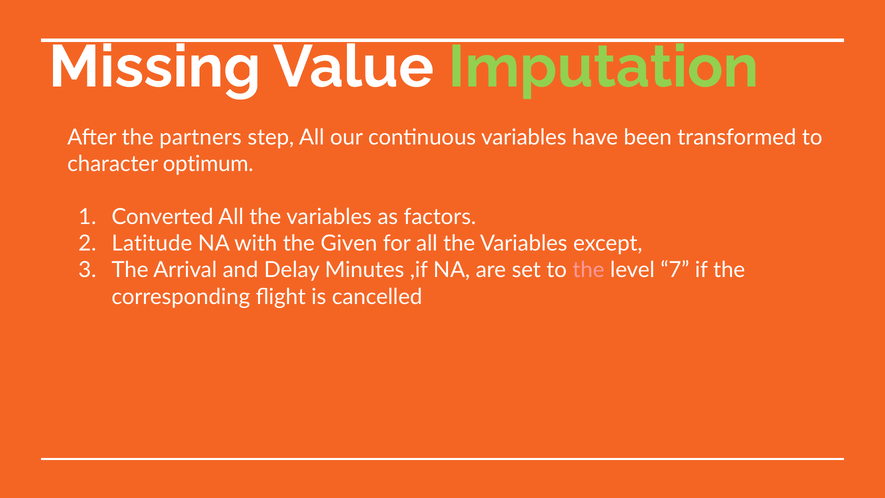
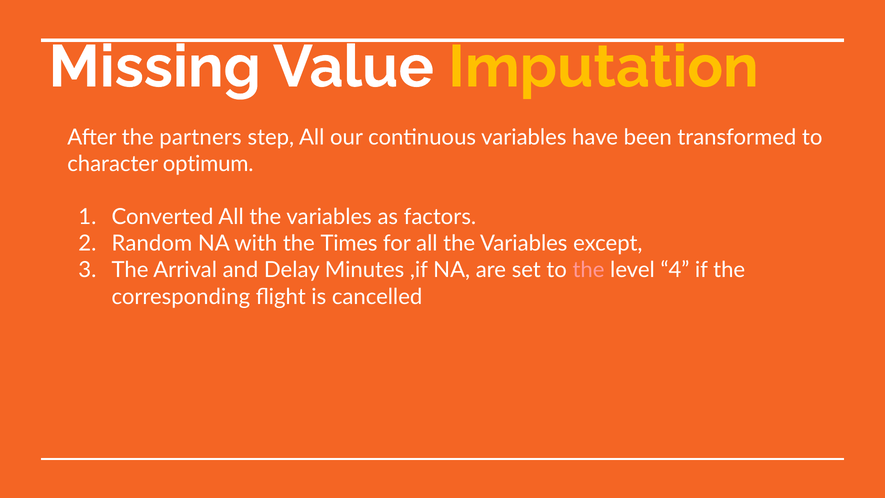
Imputation colour: light green -> yellow (603, 67)
Latitude: Latitude -> Random (152, 243)
Given: Given -> Times (349, 243)
7: 7 -> 4 (675, 270)
